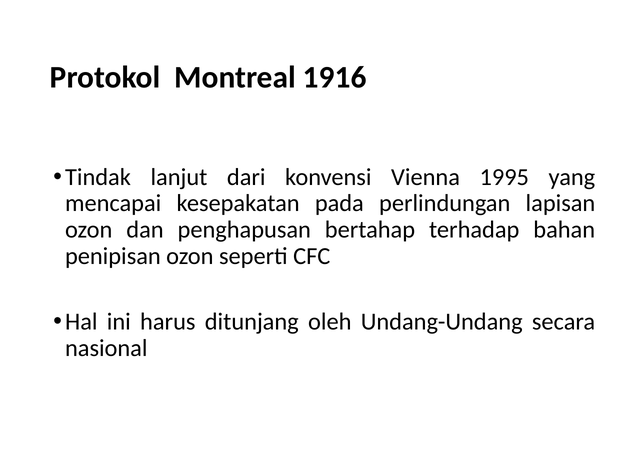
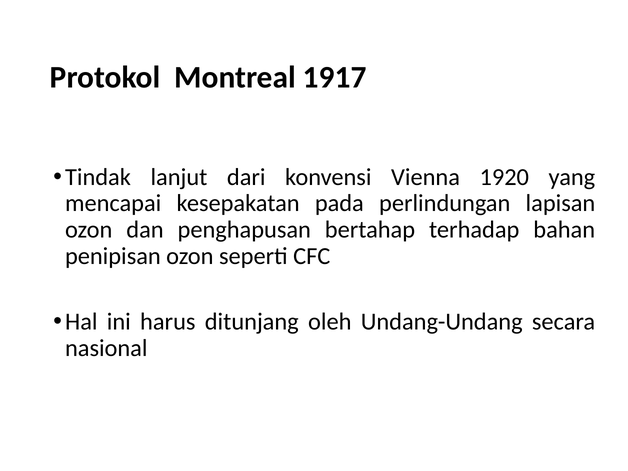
1916: 1916 -> 1917 (335, 77)
1995: 1995 -> 1920 (504, 177)
